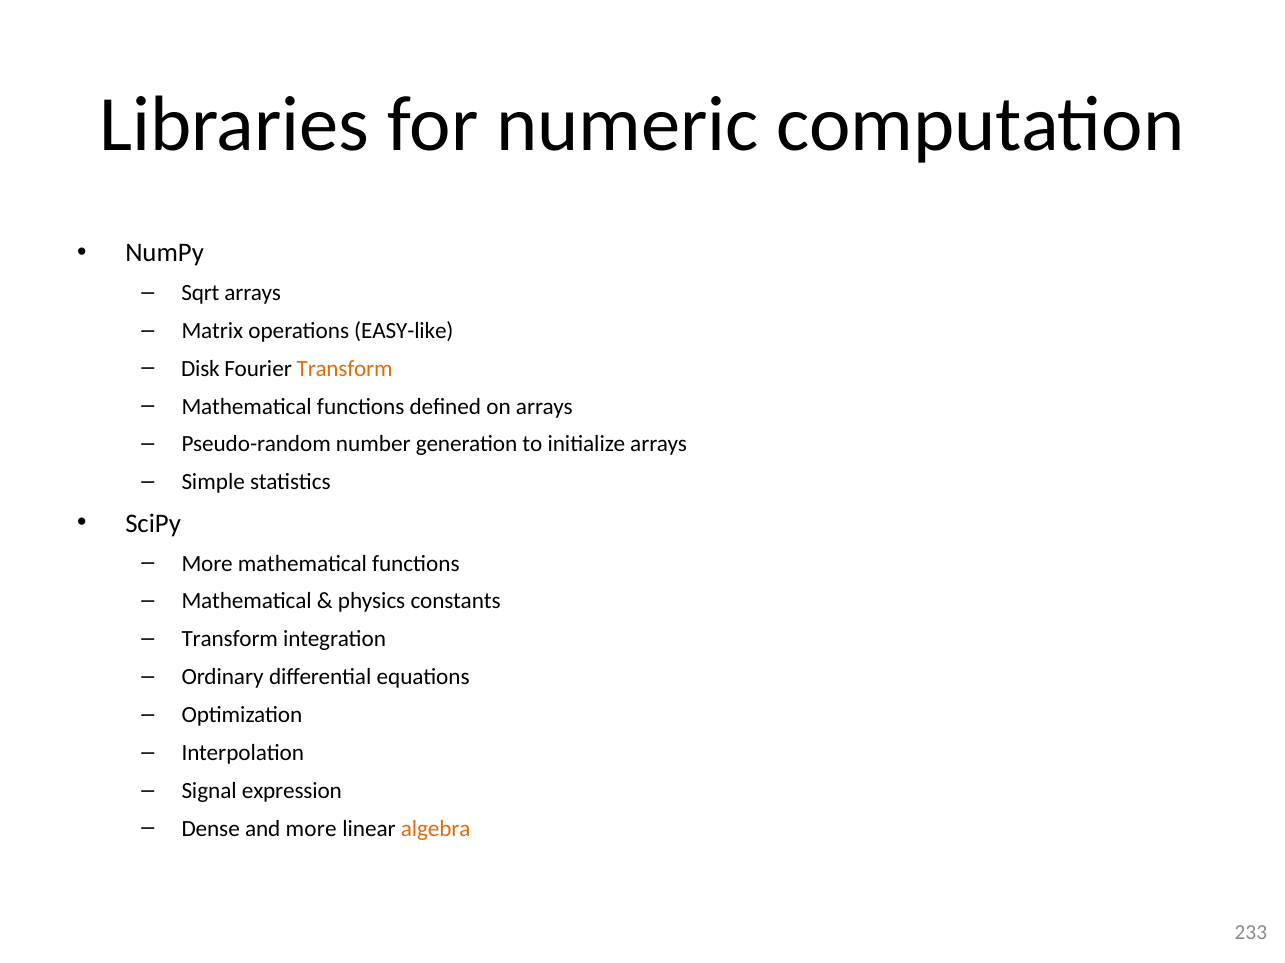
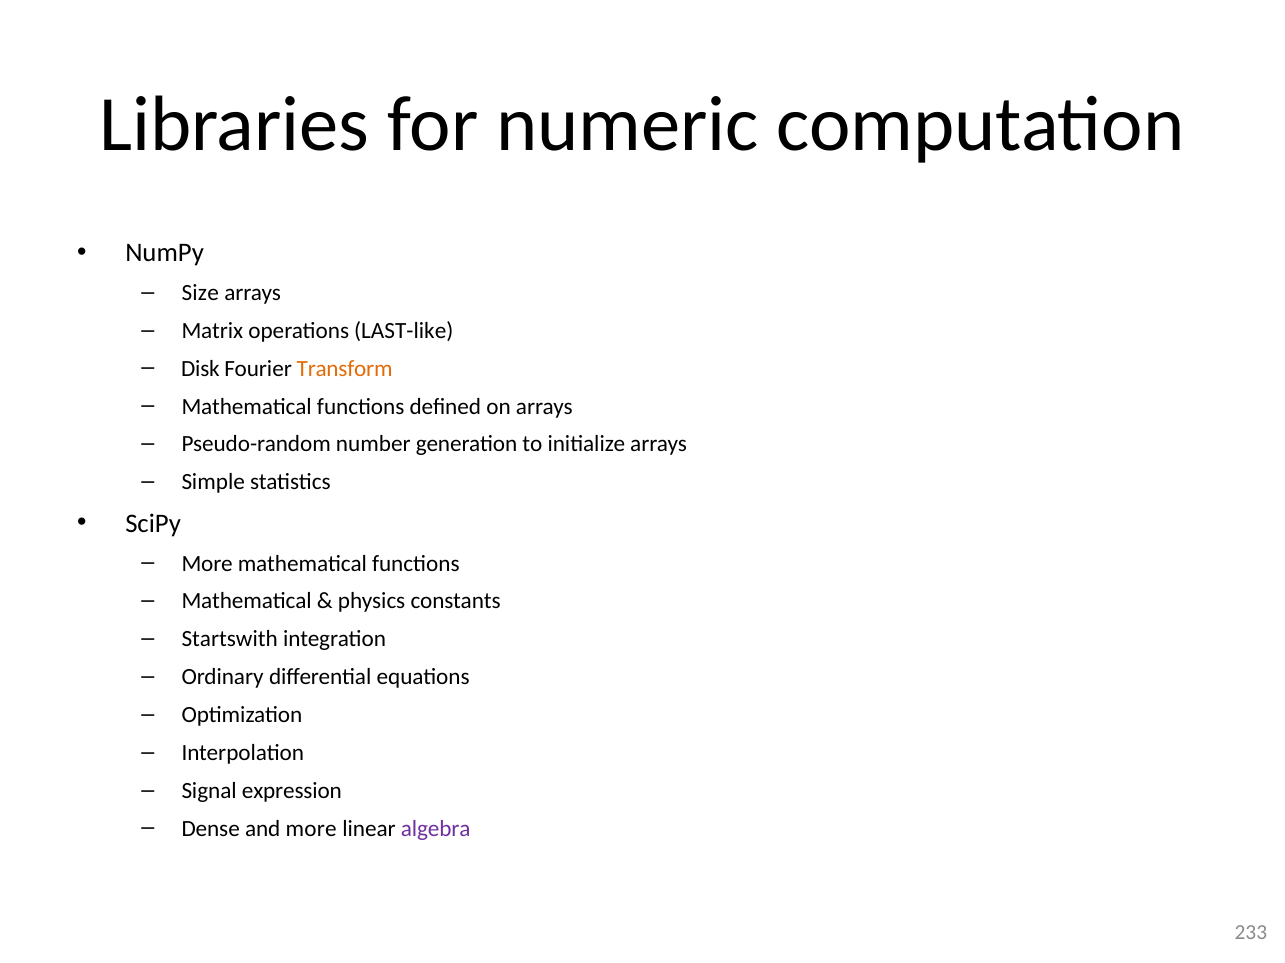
Sqrt: Sqrt -> Size (200, 293)
EASY-like: EASY-like -> LAST-like (404, 331)
Transform: Transform -> Startswith (230, 640)
algebra colour: orange -> purple (436, 829)
